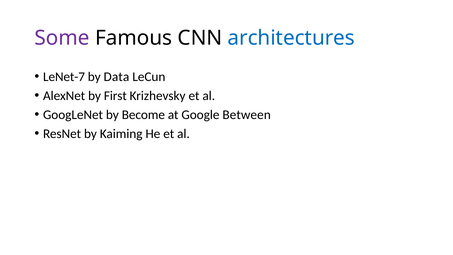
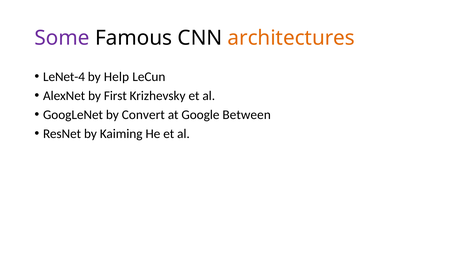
architectures colour: blue -> orange (291, 38)
LeNet-7: LeNet-7 -> LeNet-4 (64, 77)
Data: Data -> Help (116, 77)
Become: Become -> Convert (143, 115)
